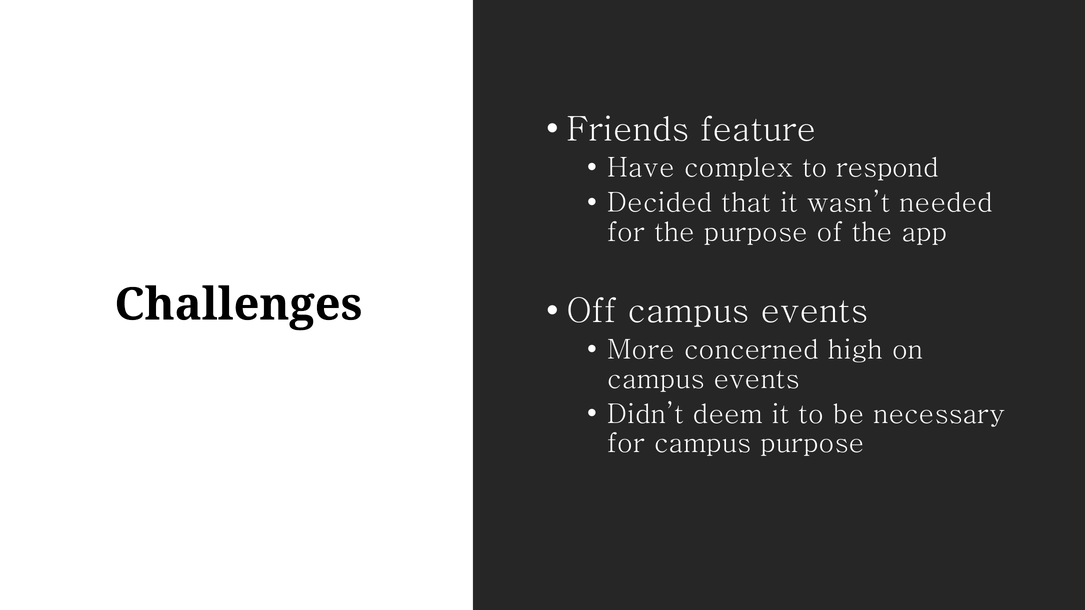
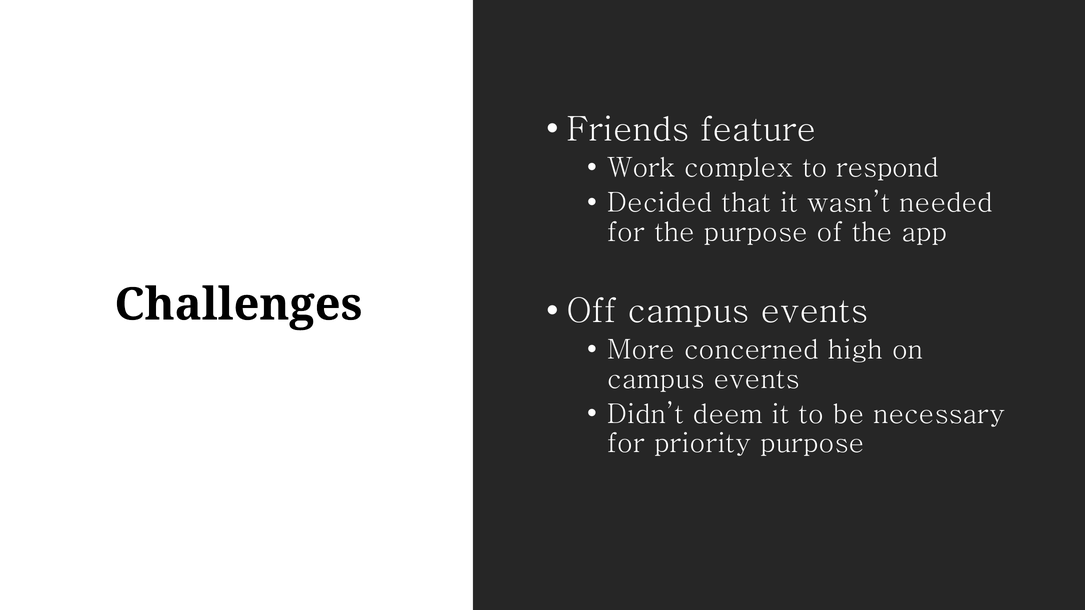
Have: Have -> Work (641, 168)
for campus: campus -> priority (703, 444)
